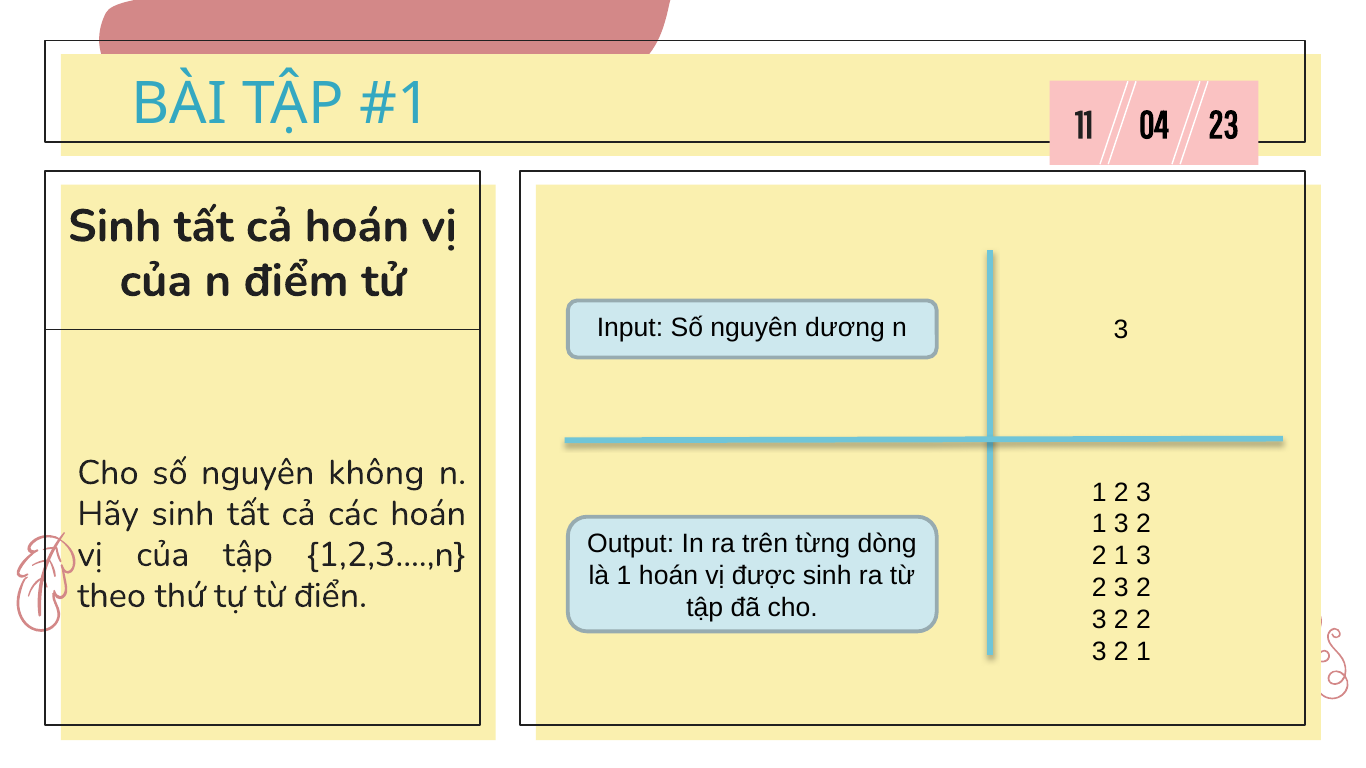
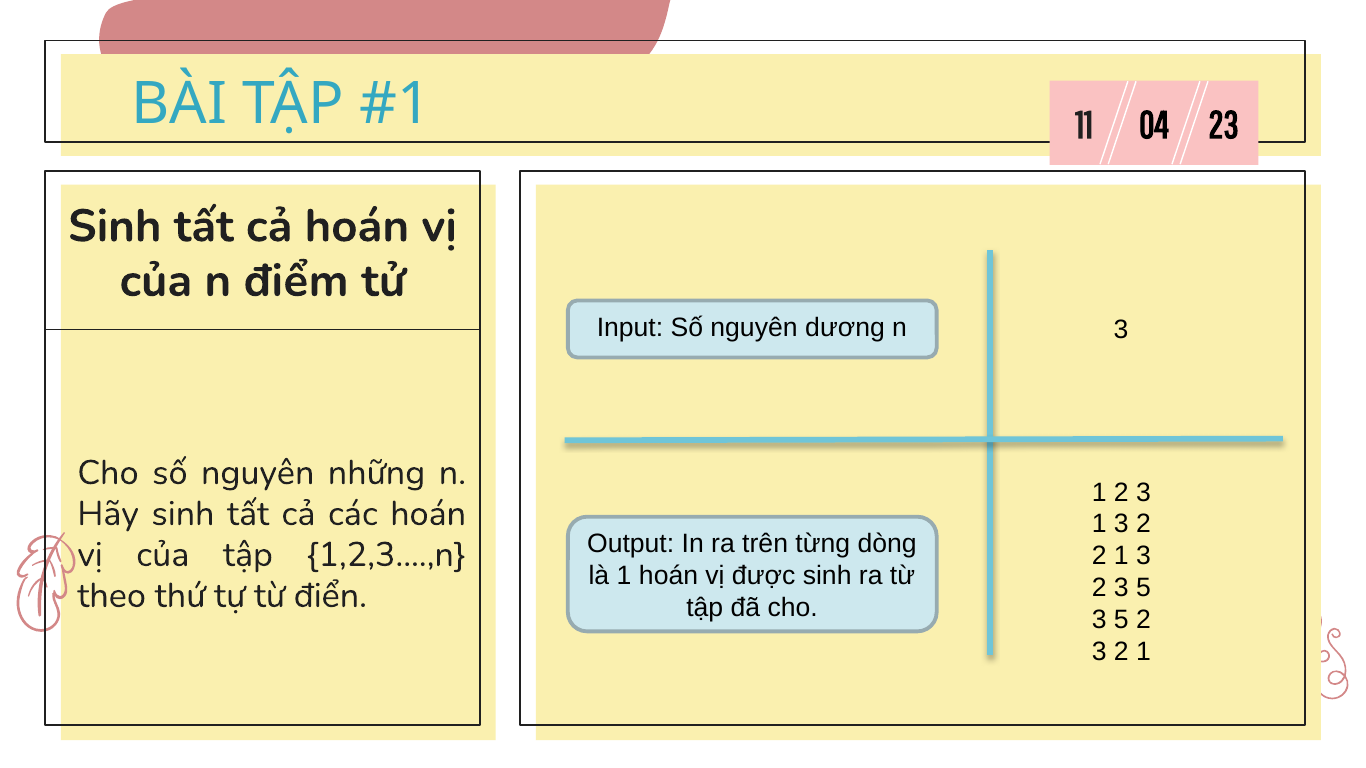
không: không -> những (377, 473)
2: 2 -> 5 (1144, 588)
2: 2 -> 5 (1121, 620)
